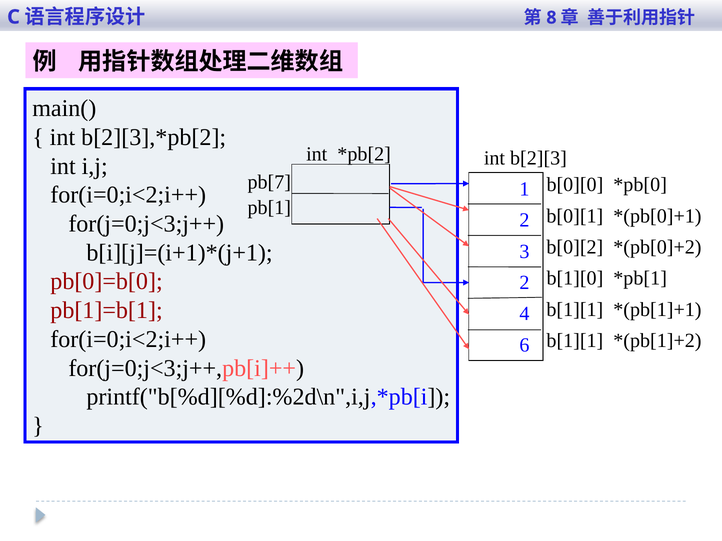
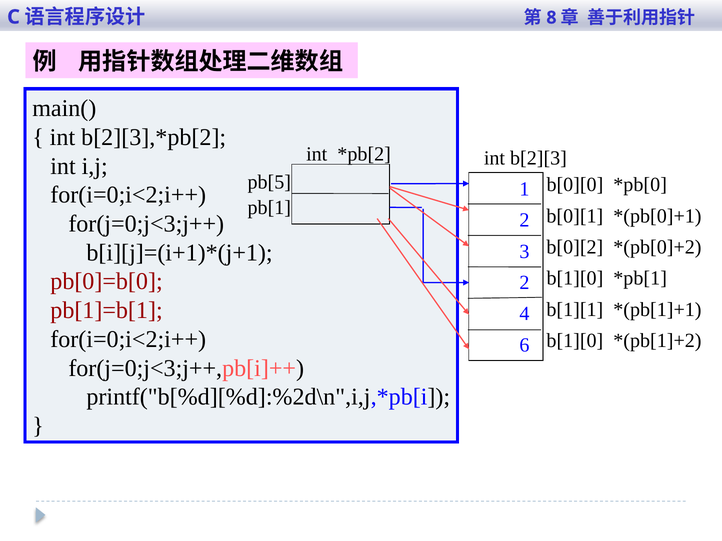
pb[7: pb[7 -> pb[5 (269, 182)
b[1][1: b[1][1 -> b[1][0 (575, 341)
